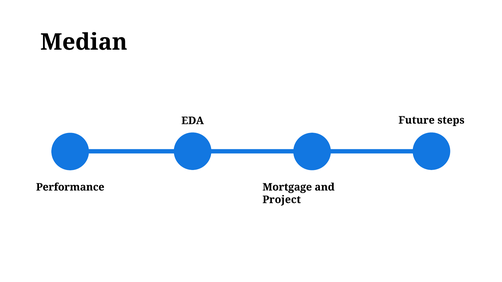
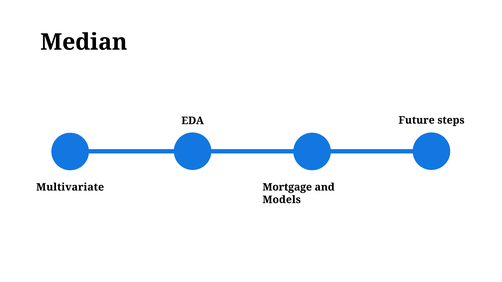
Performance: Performance -> Multivariate (70, 187)
Project: Project -> Models (282, 200)
